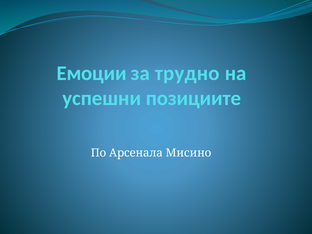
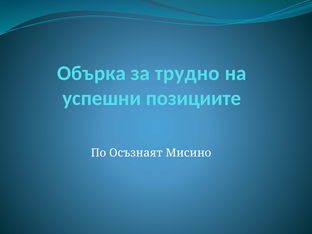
Емоции: Емоции -> Обърка (92, 73)
Арсенала: Арсенала -> Осъзнаят (136, 153)
